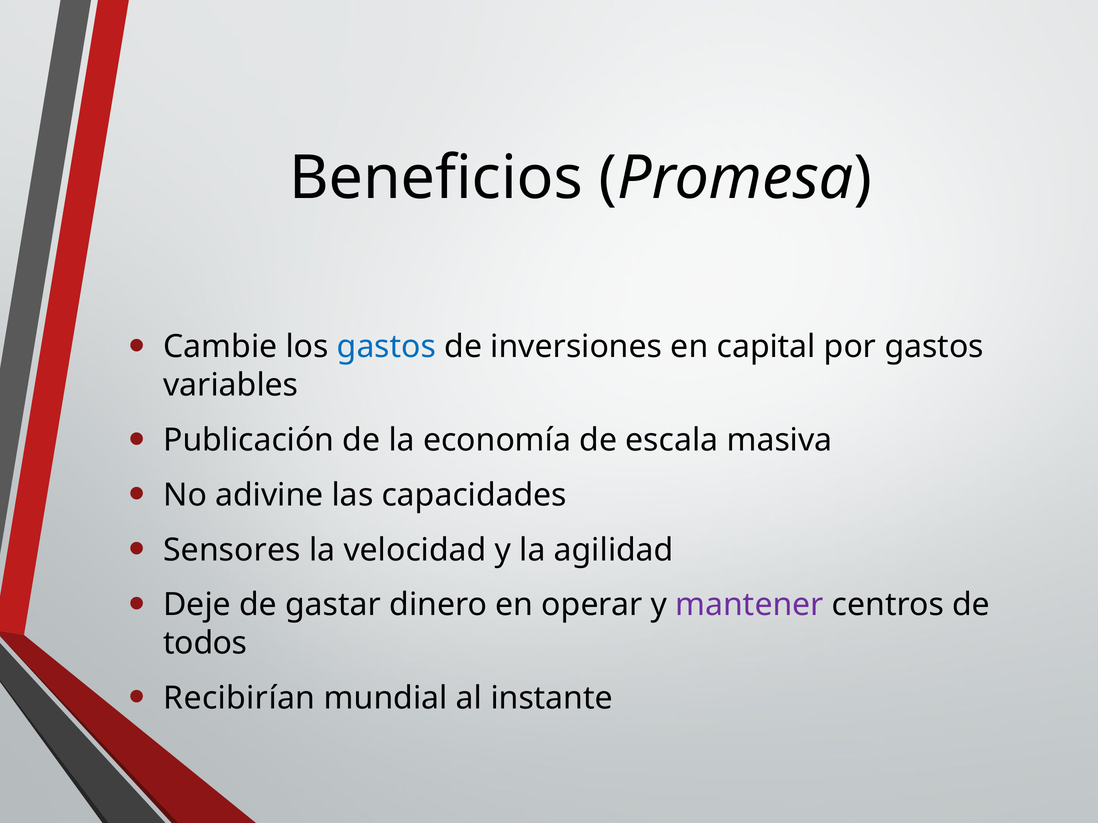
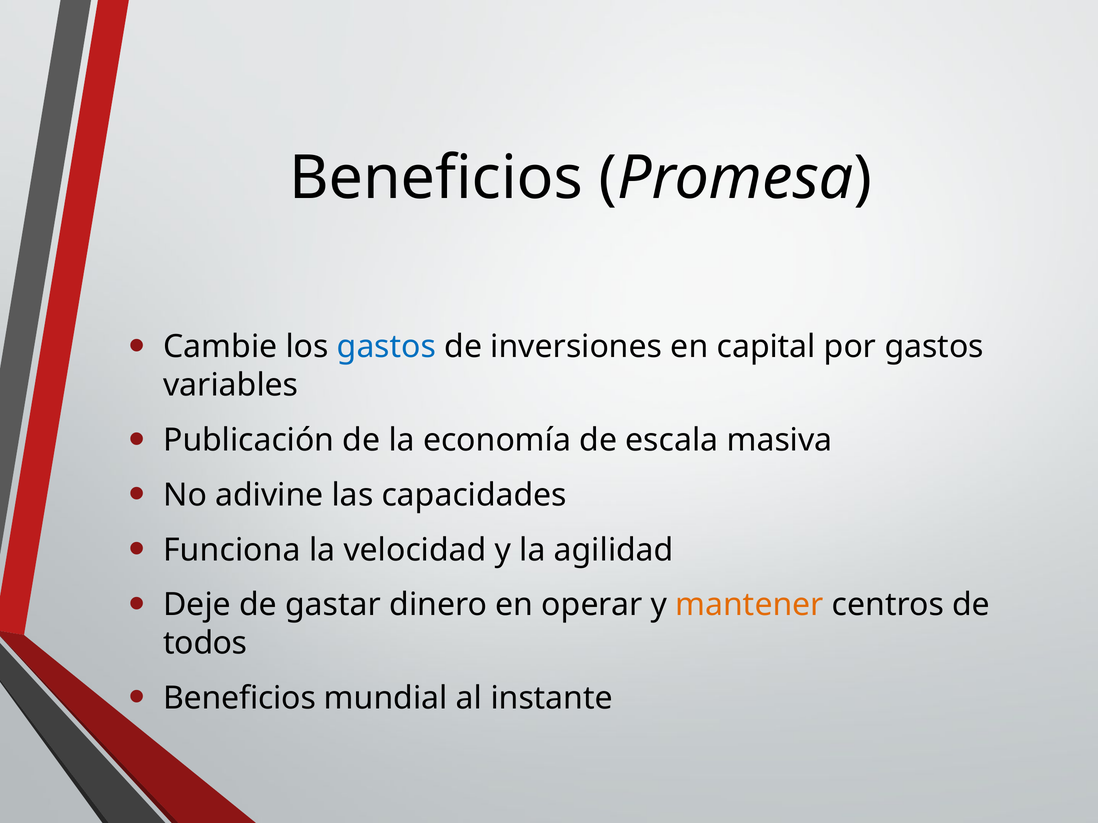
Sensores: Sensores -> Funciona (232, 550)
mantener colour: purple -> orange (749, 605)
Recibirían: Recibirían -> Beneficios (240, 699)
